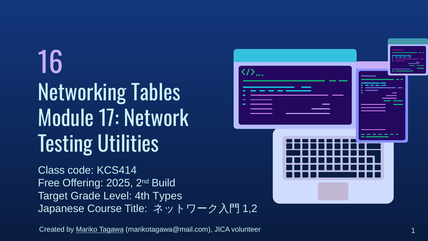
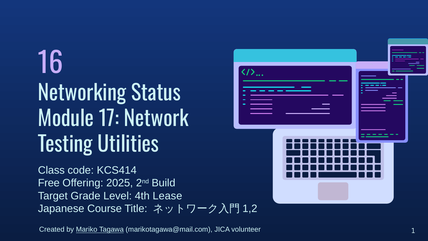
Tables: Tables -> Status (156, 93)
Types: Types -> Lease (167, 196)
